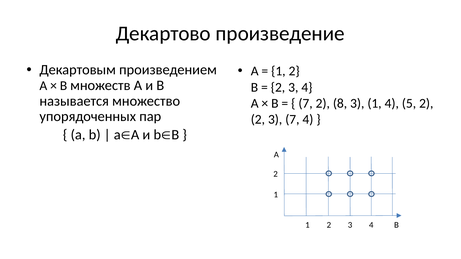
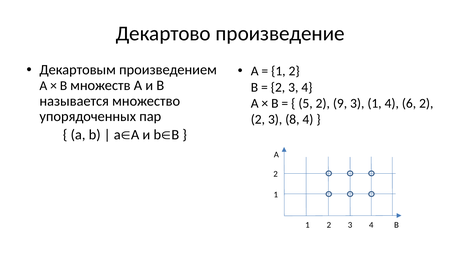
7: 7 -> 5 (306, 104)
8: 8 -> 9 (340, 104)
5: 5 -> 6 (409, 104)
3 7: 7 -> 8 (292, 120)
